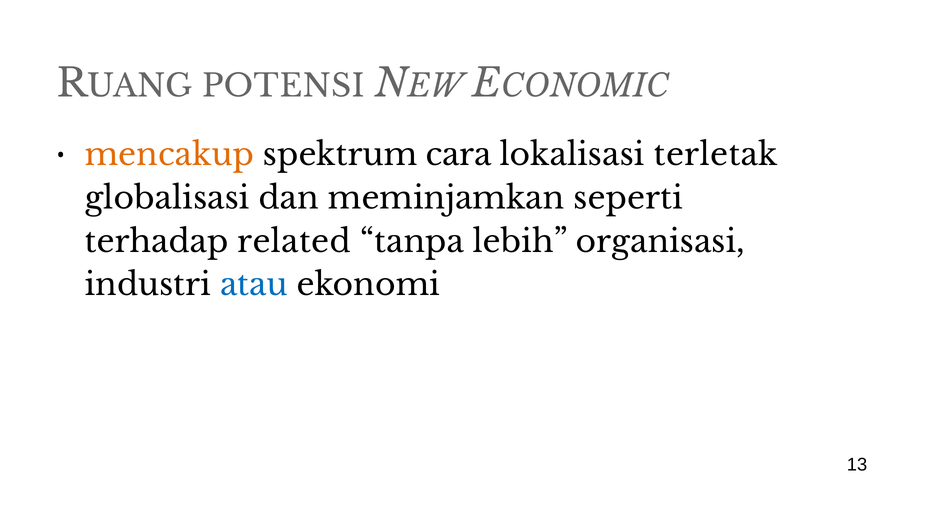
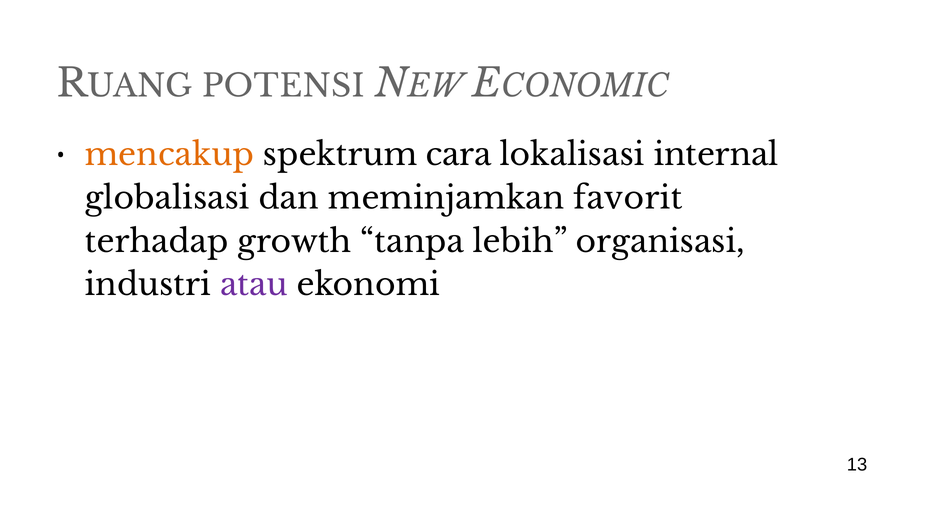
terletak: terletak -> internal (716, 155)
seperti: seperti -> favorit (628, 198)
related: related -> growth (294, 242)
atau colour: blue -> purple (254, 285)
